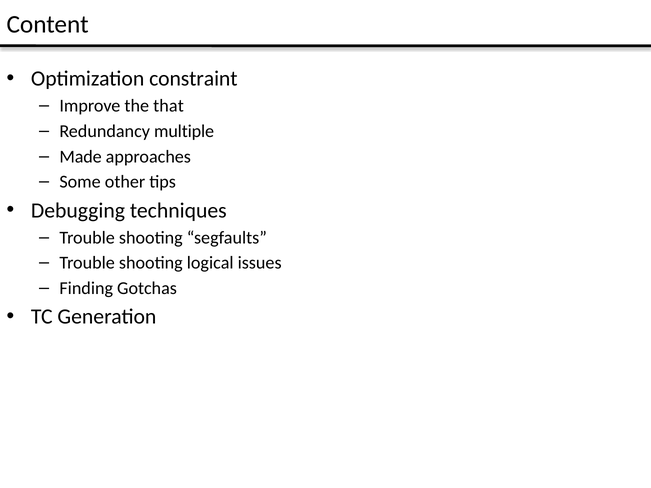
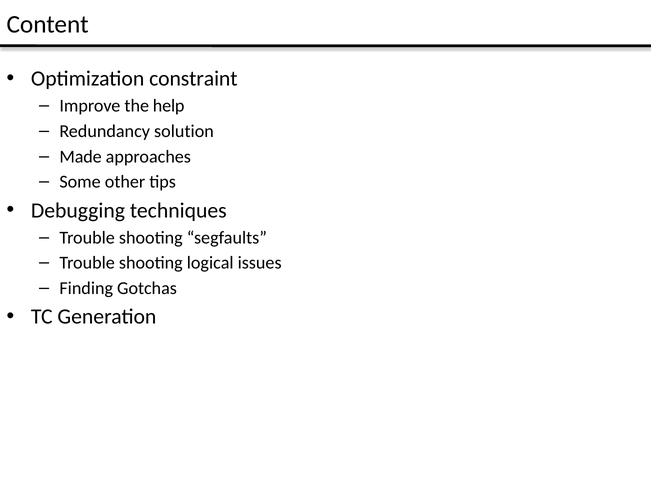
that: that -> help (169, 106)
multiple: multiple -> solution (184, 131)
